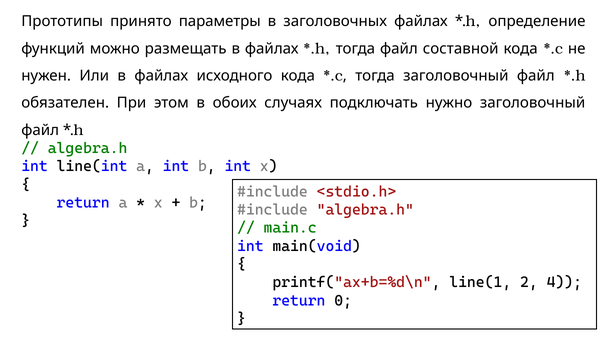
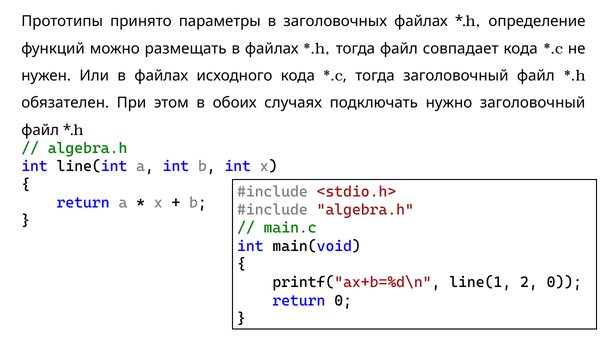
составной: составной -> совпадает (461, 49)
2 4: 4 -> 0 (564, 282)
